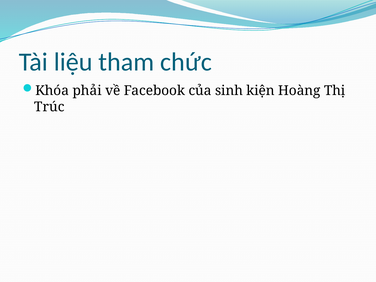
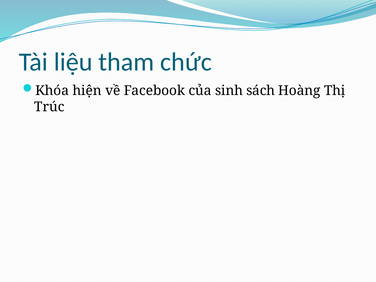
phải: phải -> hiện (87, 91)
kiện: kiện -> sách (261, 91)
